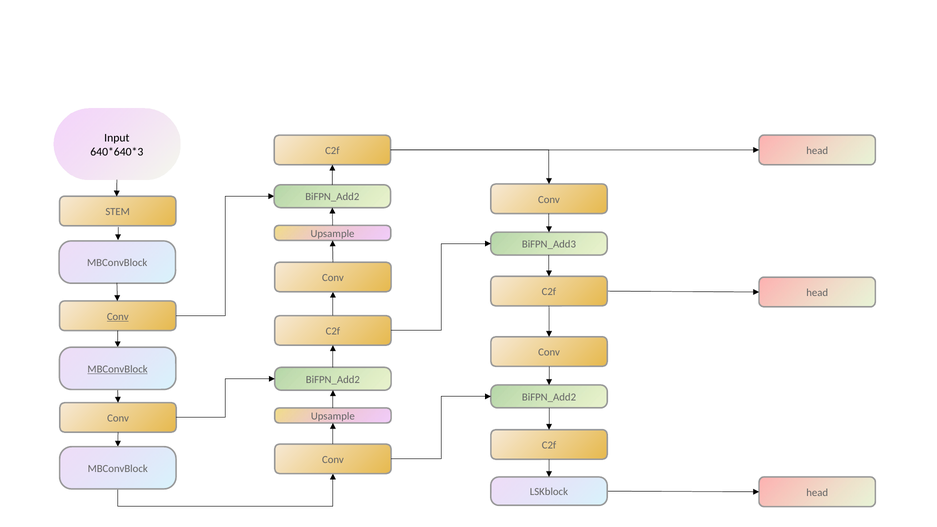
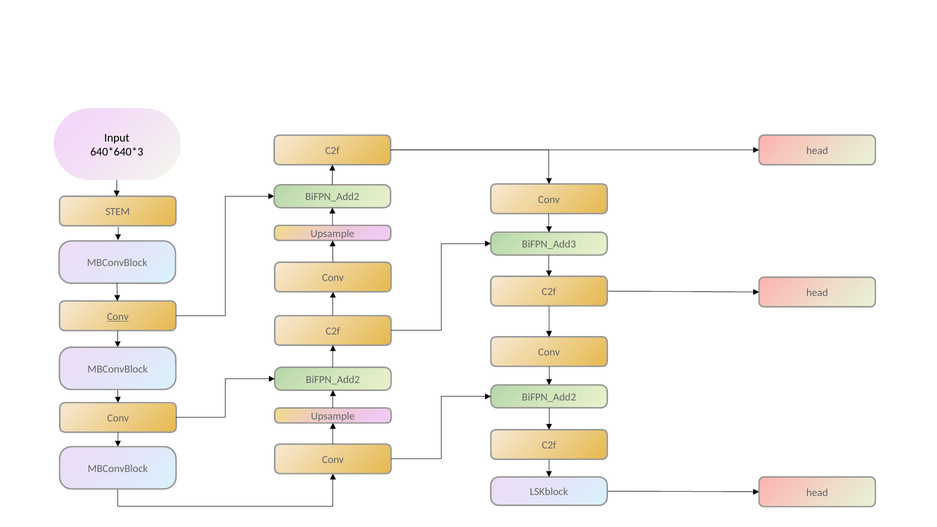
MBConvBlock underline: present -> none (118, 369)
